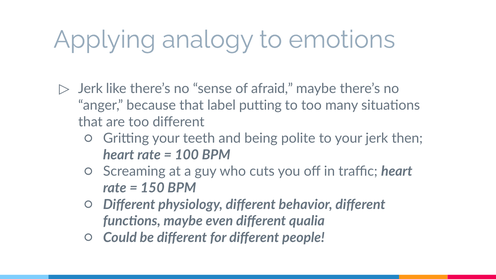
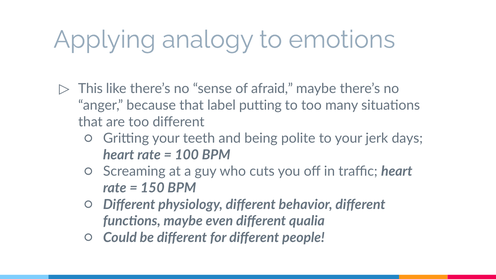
Jerk: Jerk -> This (90, 89)
then: then -> days (407, 138)
